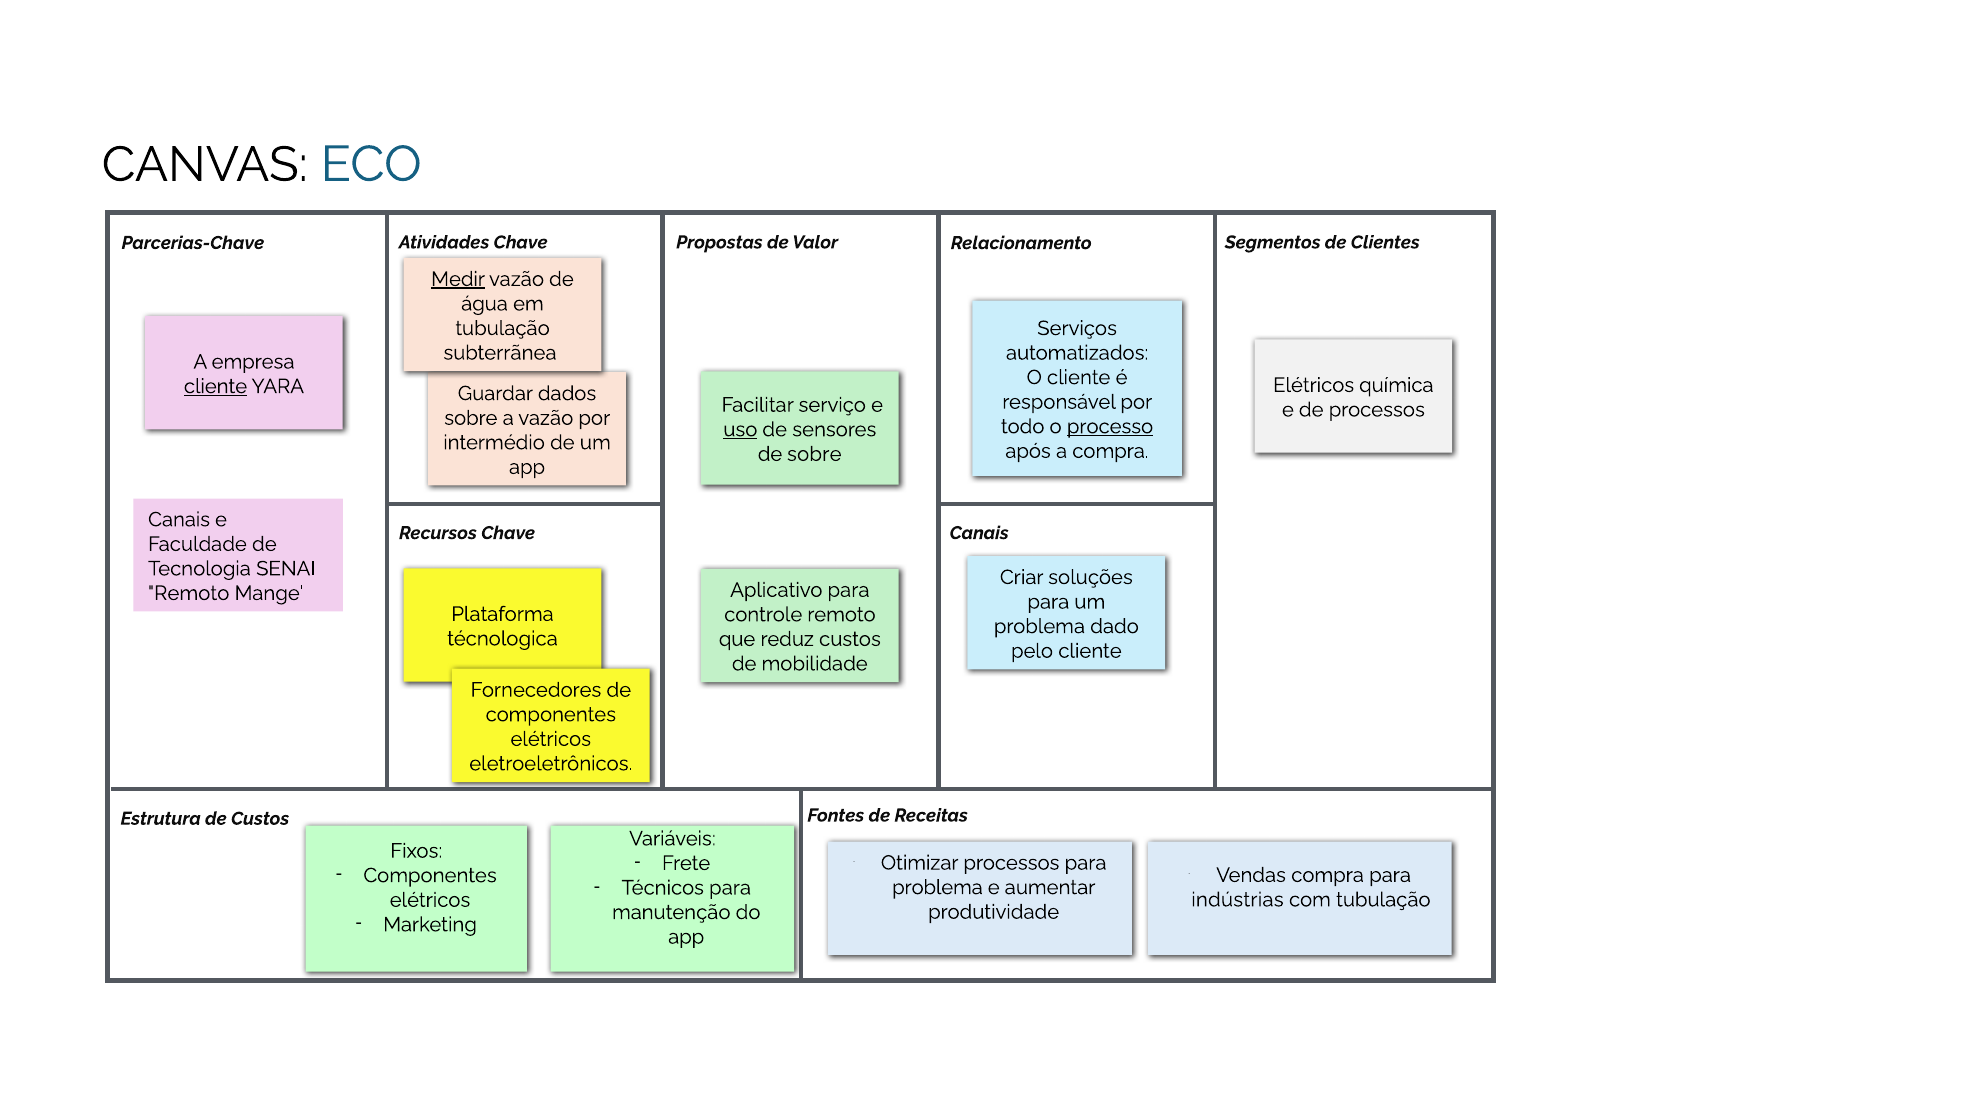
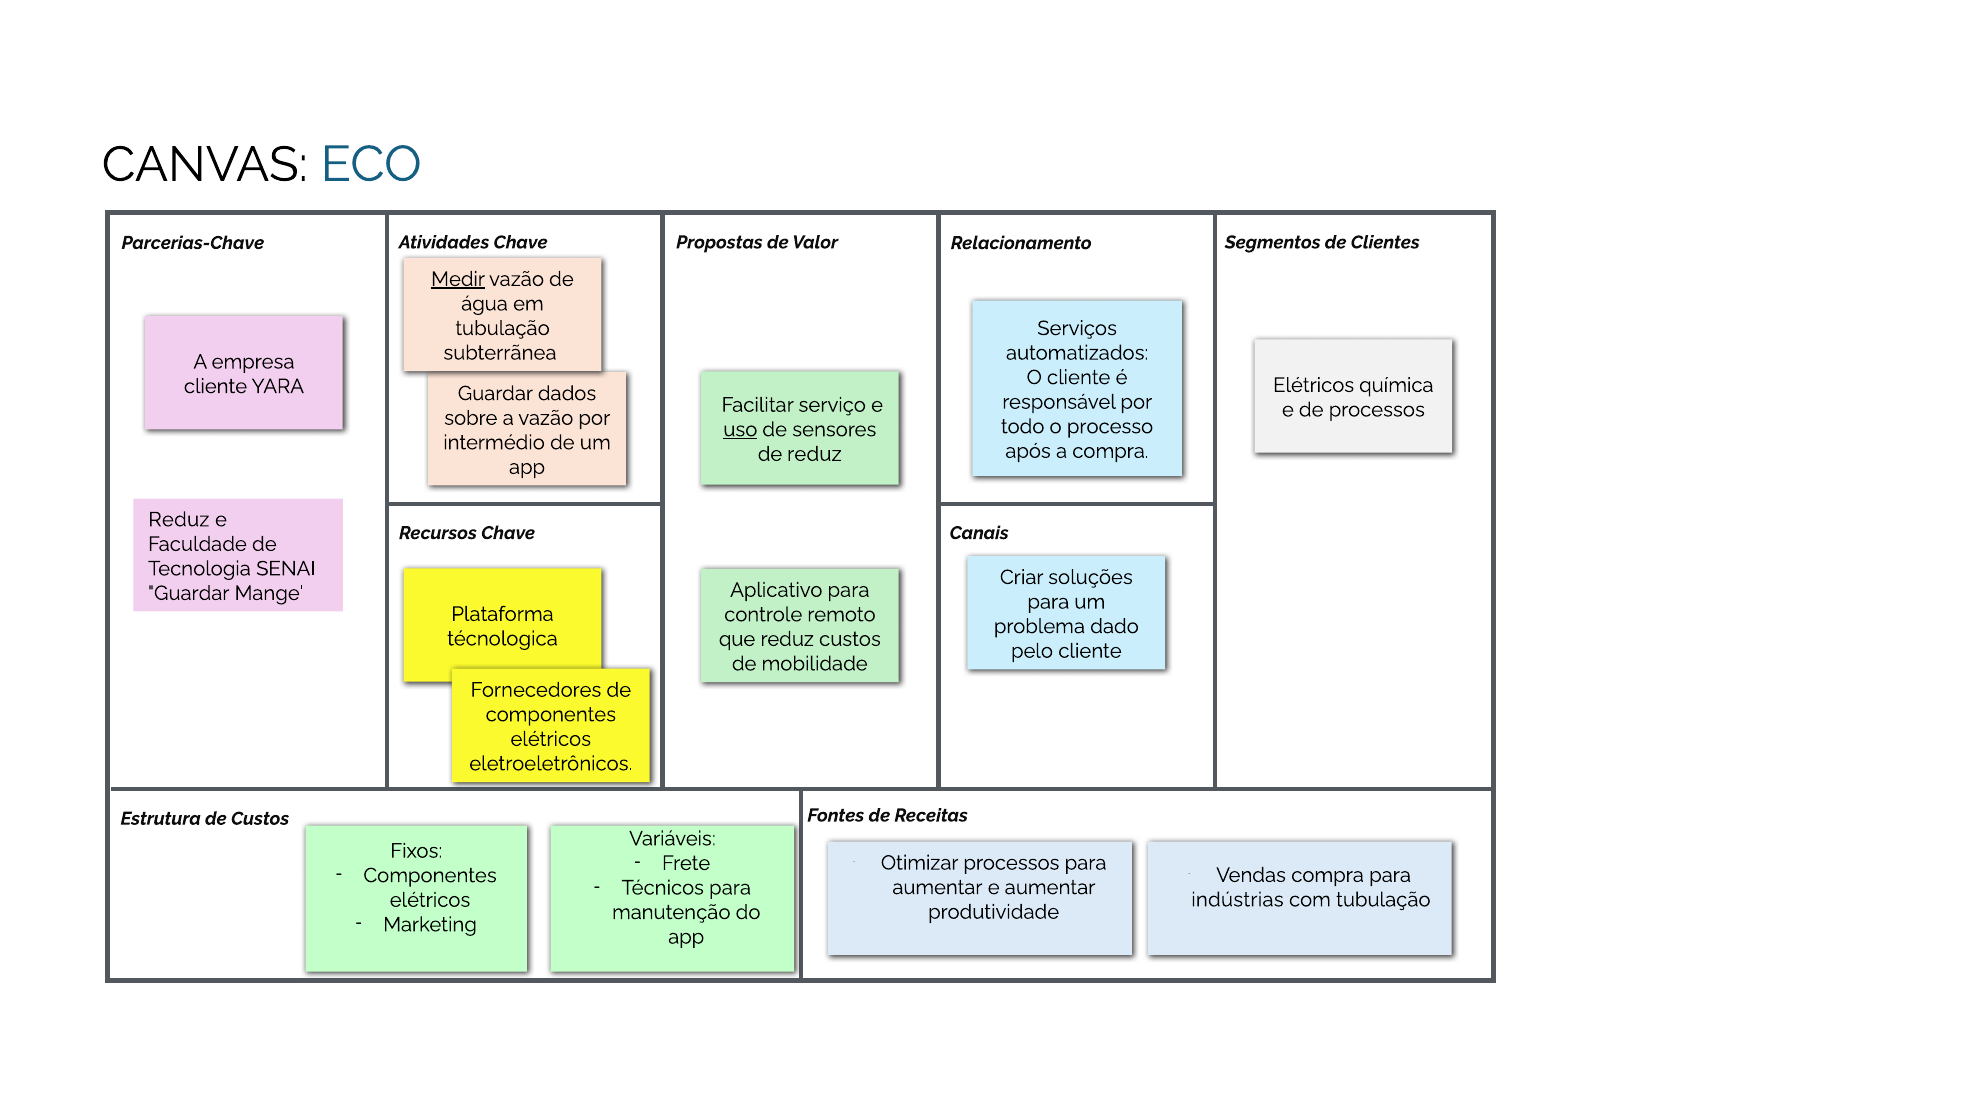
cliente underline: present -> none (216, 386)
processo underline: present -> none (1110, 427)
de sobre: sobre -> reduz (814, 454)
Canais: Canais -> Reduz (179, 520)
Remoto: Remoto -> Guardar (189, 593)
problema: problema -> aumentar (937, 887)
